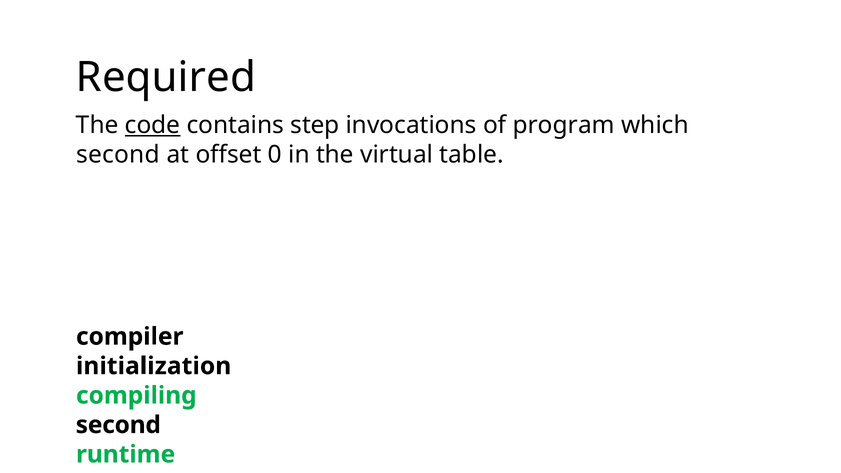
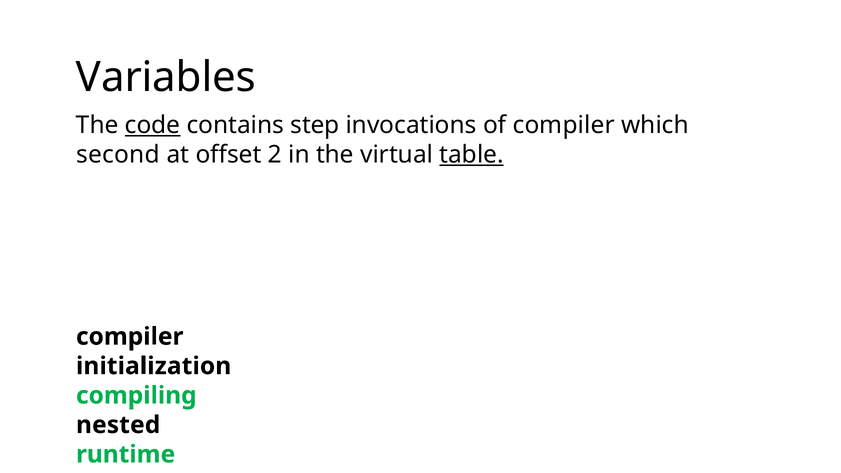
Required: Required -> Variables (166, 77)
of program: program -> compiler (564, 125)
0: 0 -> 2 (275, 155)
table underline: none -> present (472, 155)
second: second -> nested (118, 425)
